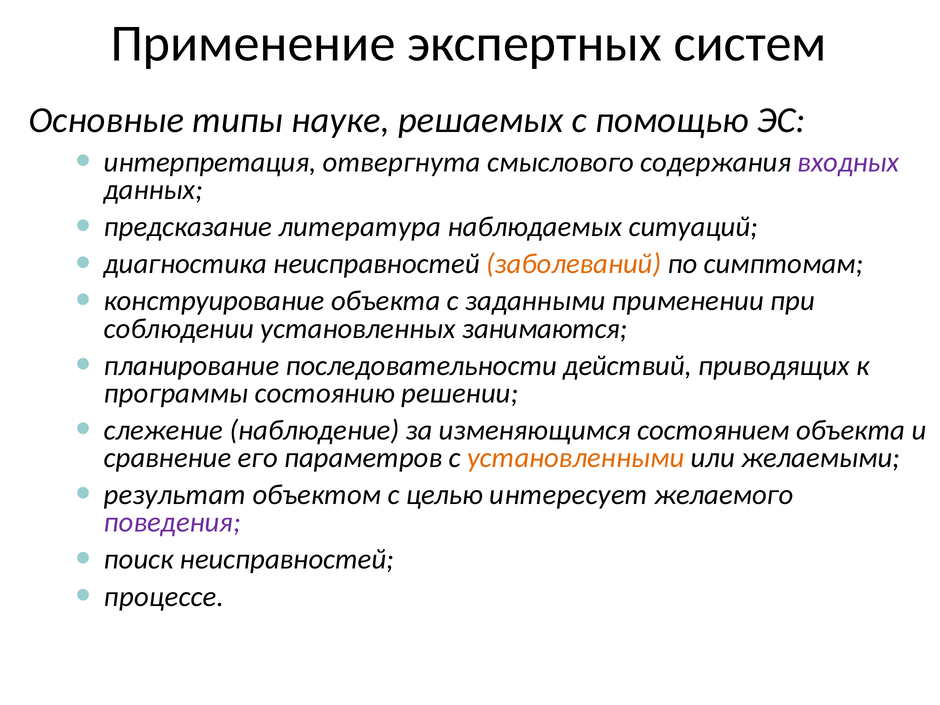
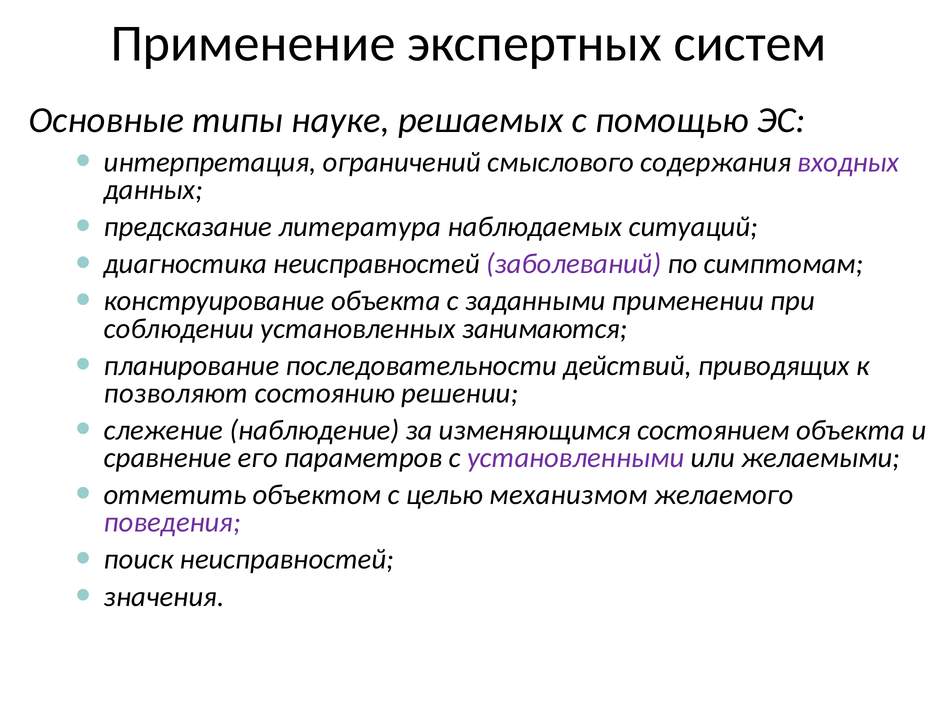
отвергнута: отвергнута -> ограничений (402, 162)
заболеваний colour: orange -> purple (574, 264)
программы: программы -> позволяют (176, 393)
установленными colour: orange -> purple (576, 458)
результат: результат -> отметить (175, 495)
интересует: интересует -> механизмом (569, 495)
процессе: процессе -> значения (164, 597)
